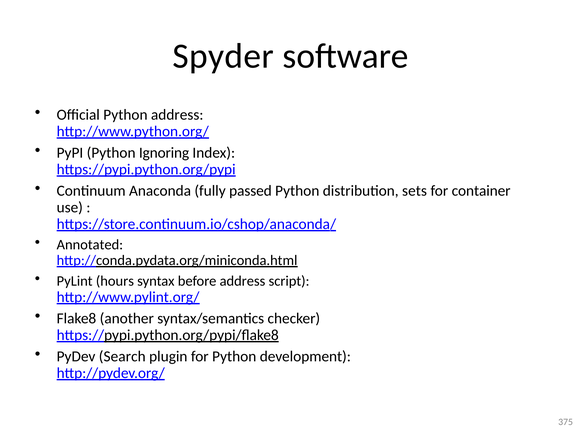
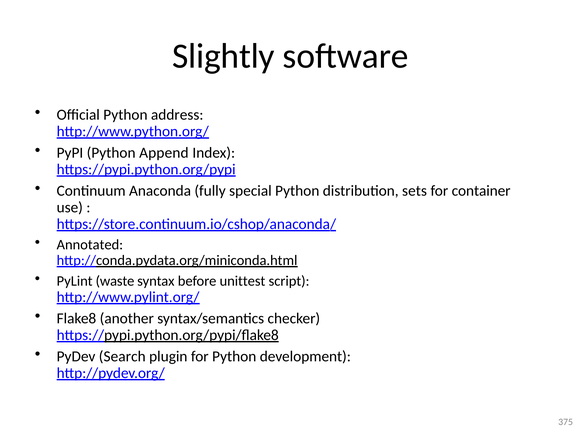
Spyder: Spyder -> Slightly (223, 56)
Ignoring: Ignoring -> Append (164, 153)
passed: passed -> special (250, 191)
hours: hours -> waste (115, 281)
before address: address -> unittest (242, 281)
